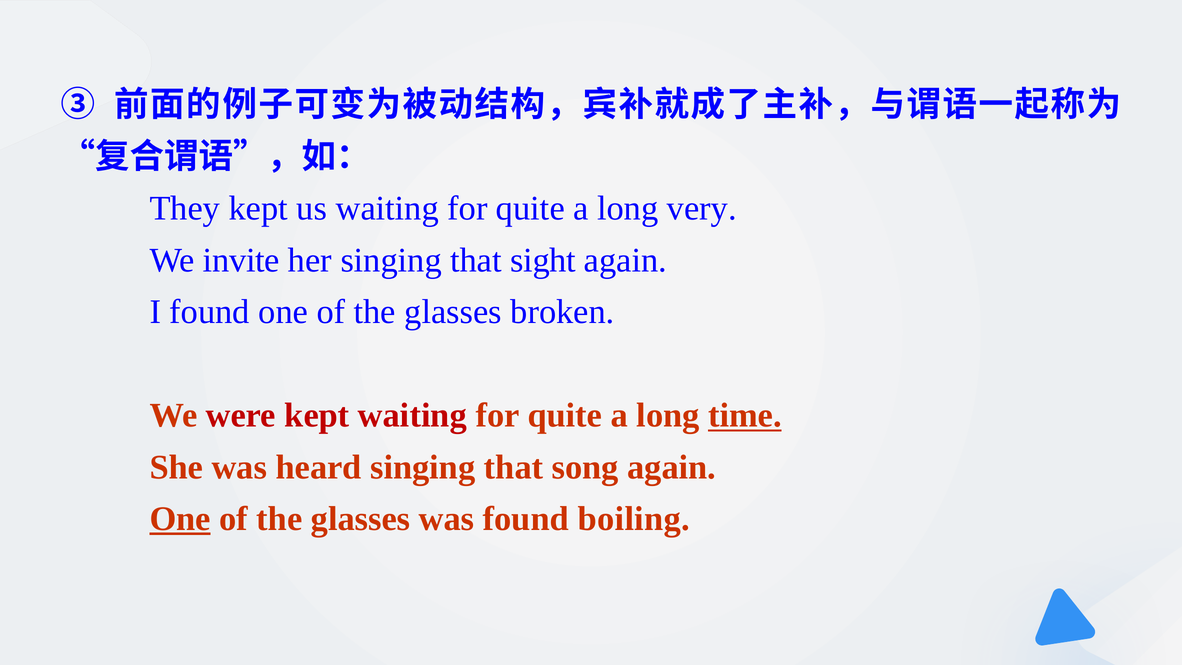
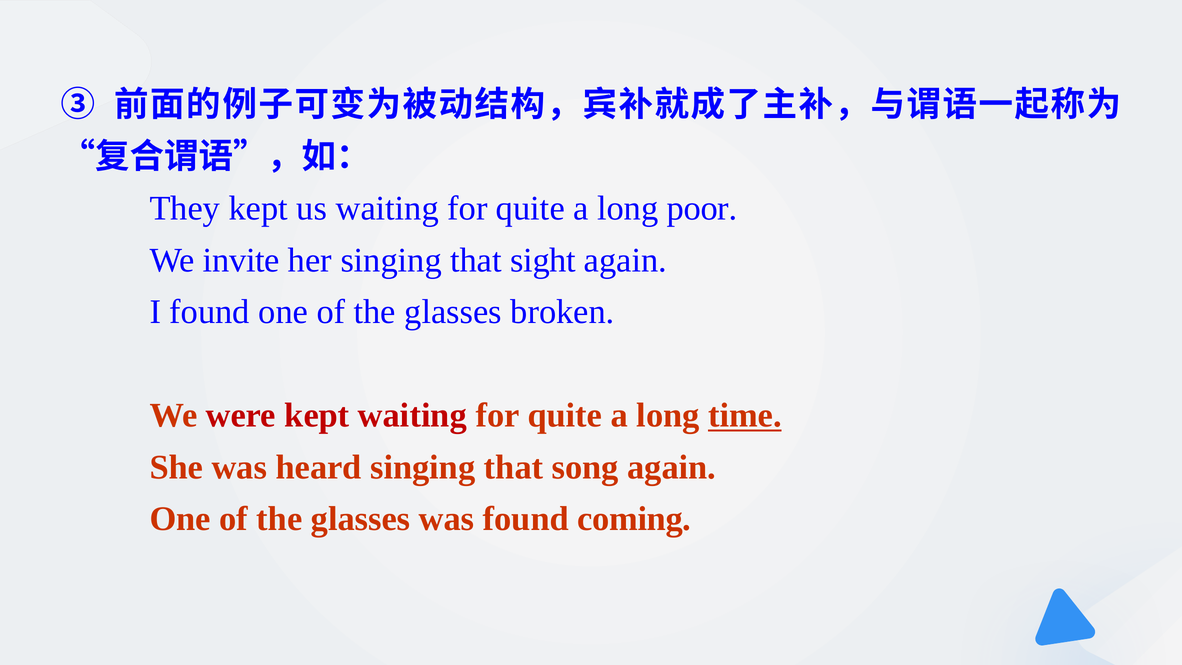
very: very -> poor (702, 208)
One underline: present -> none (180, 519)
boiling: boiling -> coming (634, 519)
